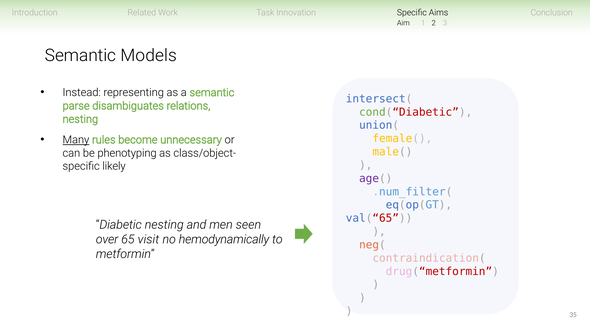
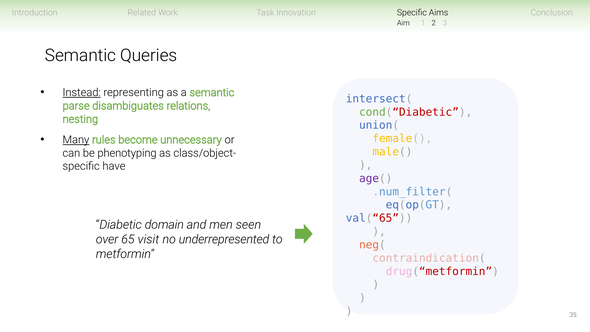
Models: Models -> Queries (149, 56)
Instead underline: none -> present (82, 93)
likely: likely -> have (114, 166)
Diabetic nesting: nesting -> domain (164, 225)
hemodynamically: hemodynamically -> underrepresented (224, 239)
